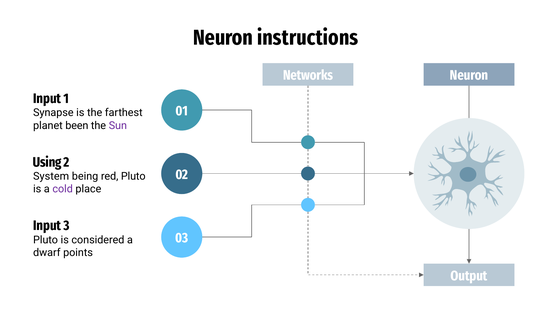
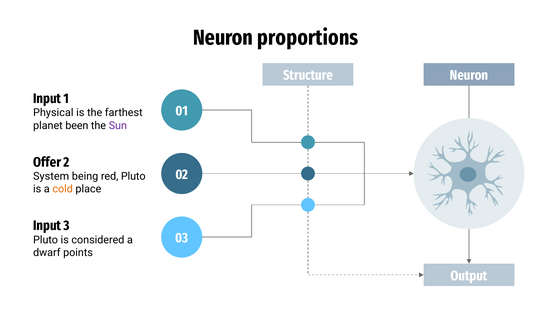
instructions: instructions -> proportions (308, 38)
Networks: Networks -> Structure (308, 75)
Synapse: Synapse -> Physical (53, 113)
Using: Using -> Offer (47, 162)
cold colour: purple -> orange (63, 189)
